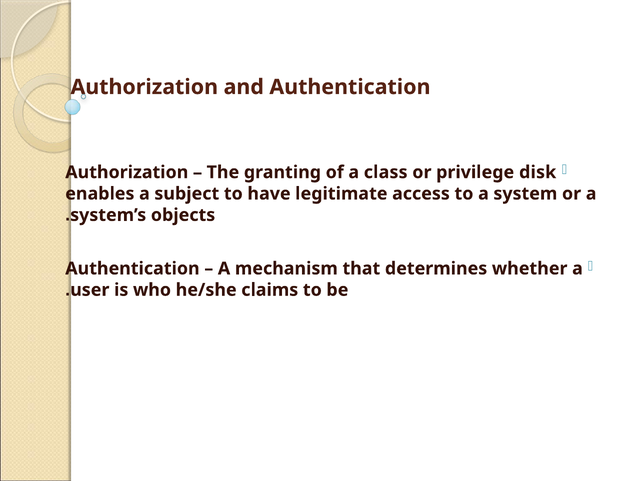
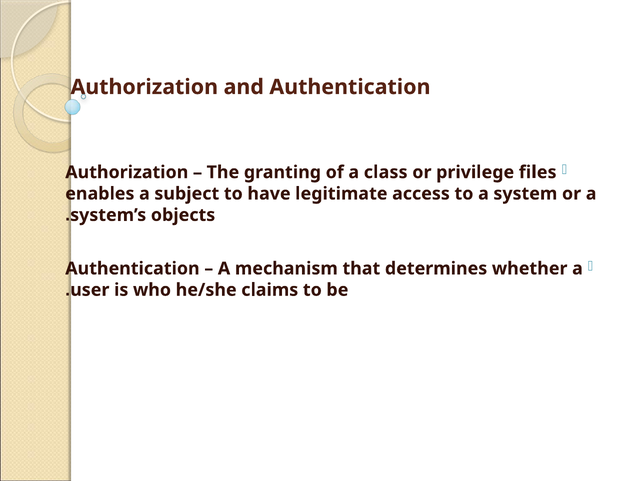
disk: disk -> files (538, 172)
